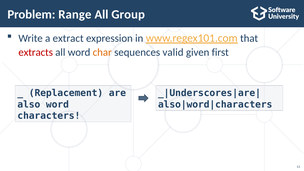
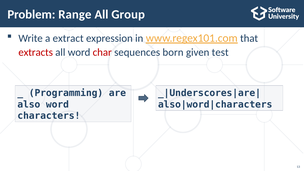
char colour: orange -> red (102, 52)
valid: valid -> born (173, 52)
first: first -> test (220, 52)
Replacement: Replacement -> Programming (66, 93)
